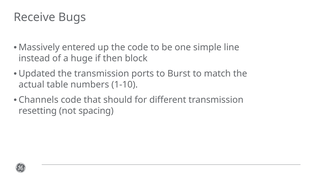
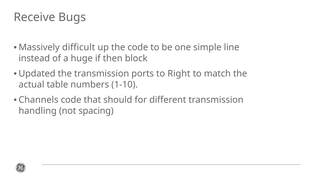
entered: entered -> difficult (79, 47)
Burst: Burst -> Right (179, 73)
resetting: resetting -> handling (38, 110)
